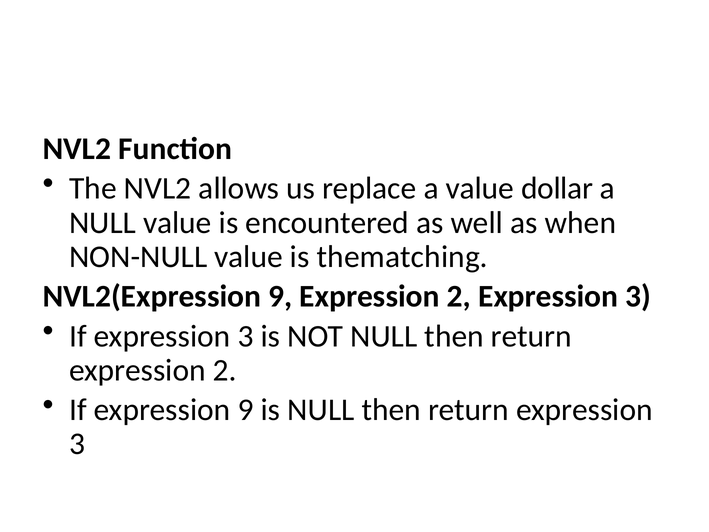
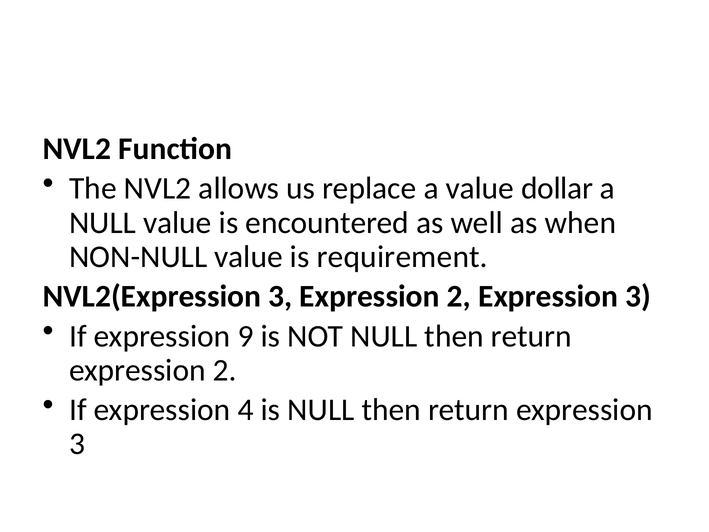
thematching: thematching -> requirement (402, 257)
NVL2(Expression 9: 9 -> 3 (280, 296)
If expression 3: 3 -> 9 (246, 336)
expression 9: 9 -> 4 (246, 410)
